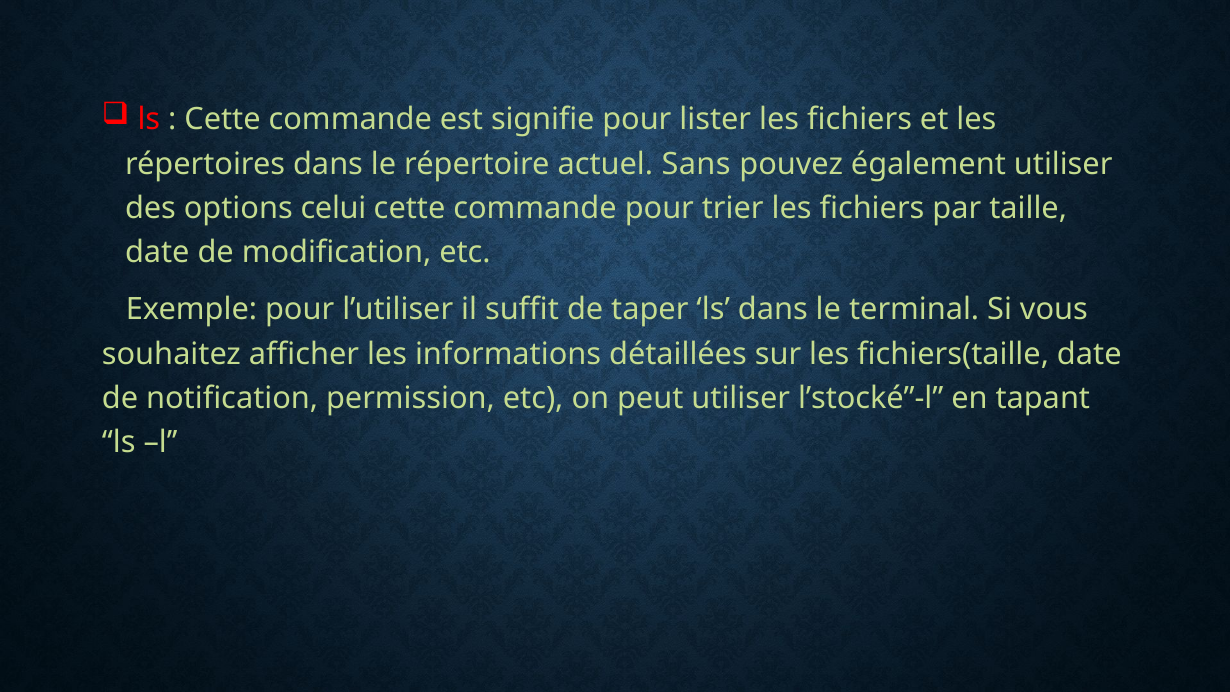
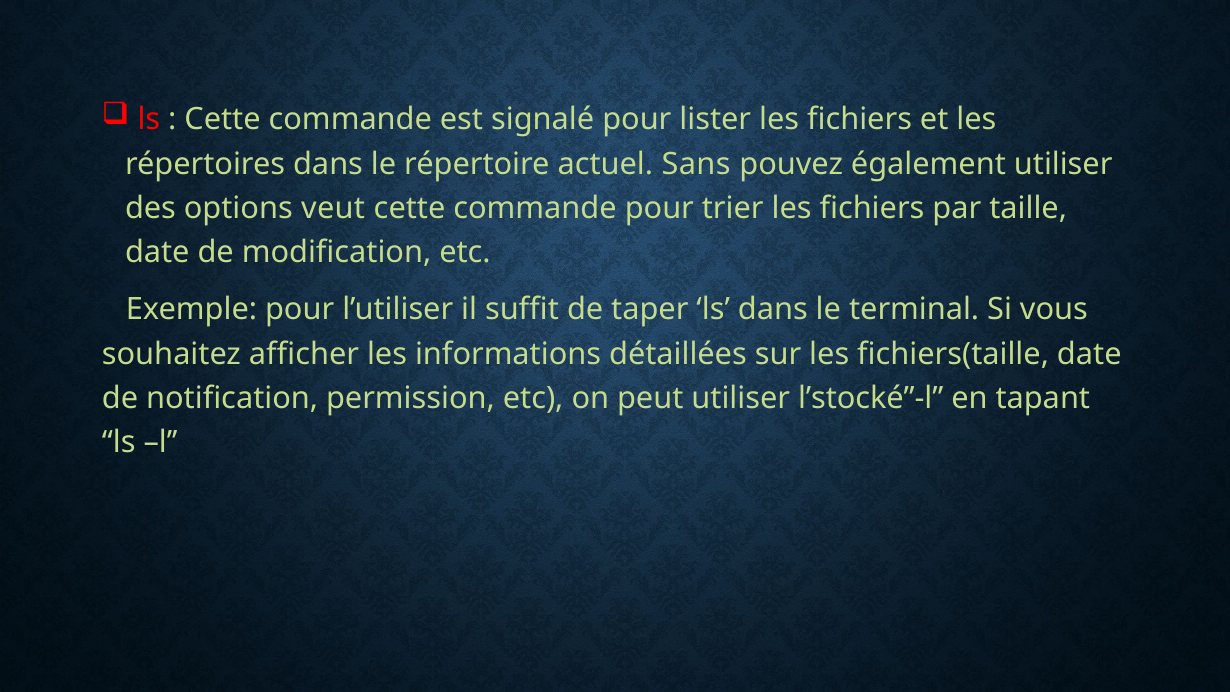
signifie: signifie -> signalé (543, 120)
celui: celui -> veut (333, 208)
